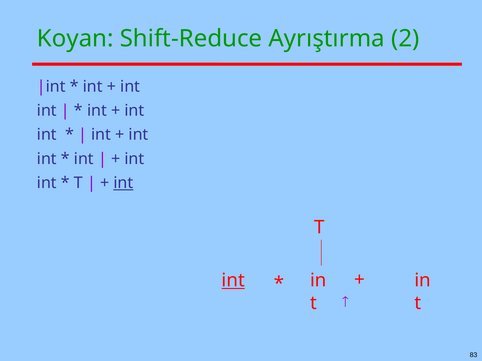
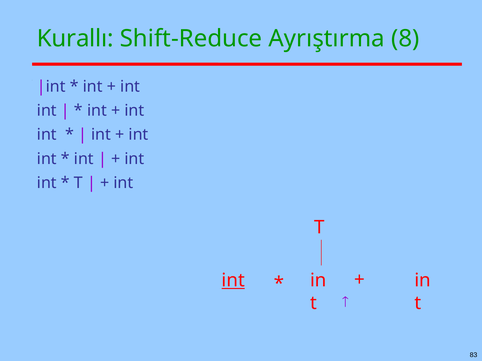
Koyan: Koyan -> Kurallı (75, 39)
2: 2 -> 8 (405, 39)
int underline: present -> none (123, 183)
